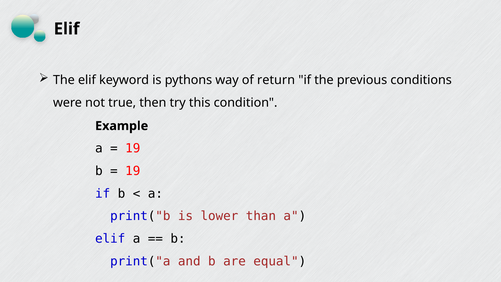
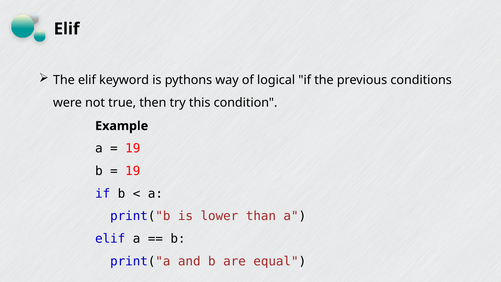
return: return -> logical (276, 80)
